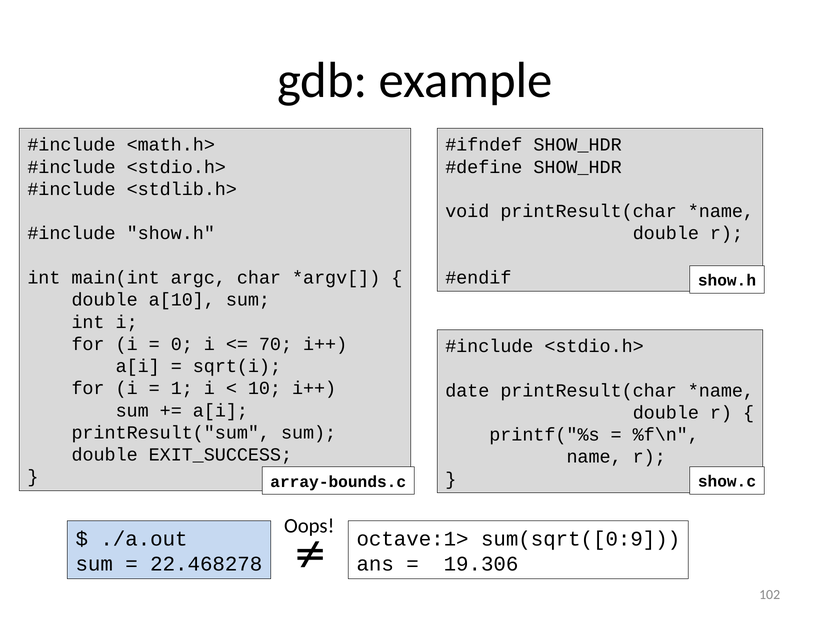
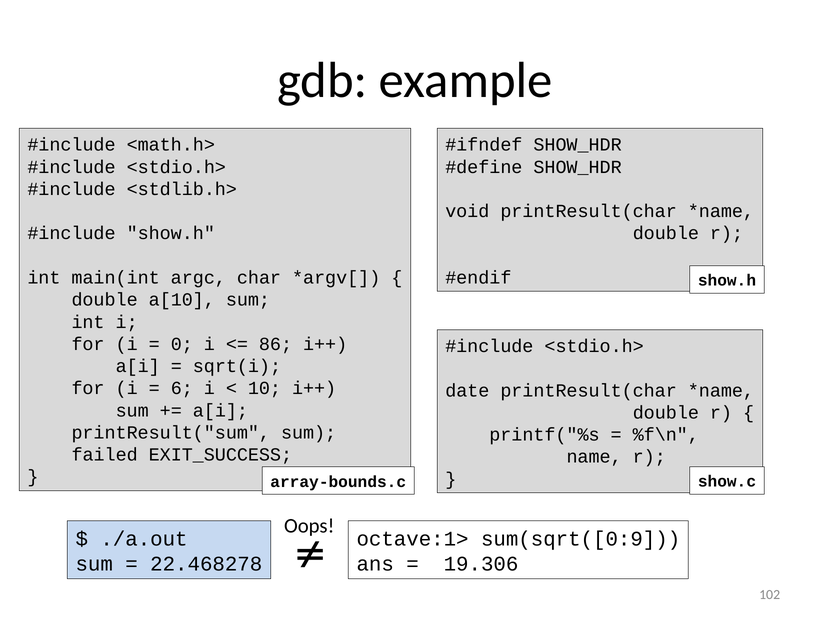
70: 70 -> 86 (275, 344)
1: 1 -> 6 (182, 388)
double: double -> failed (105, 454)
